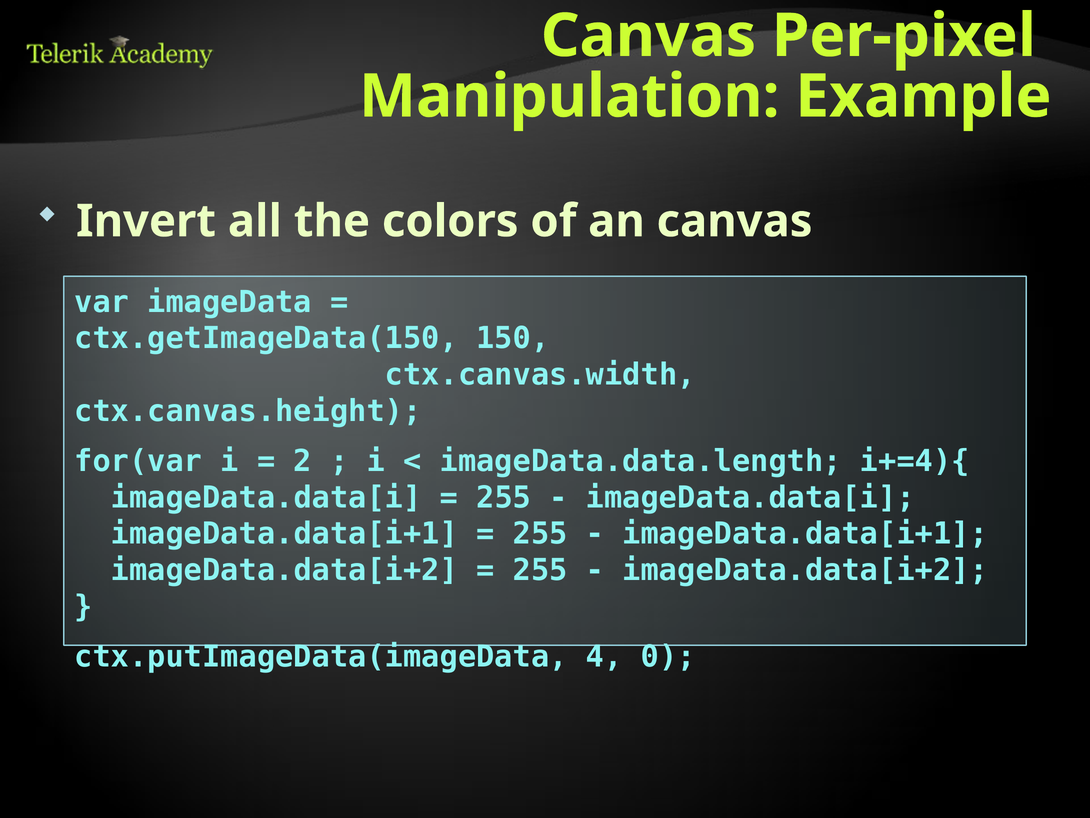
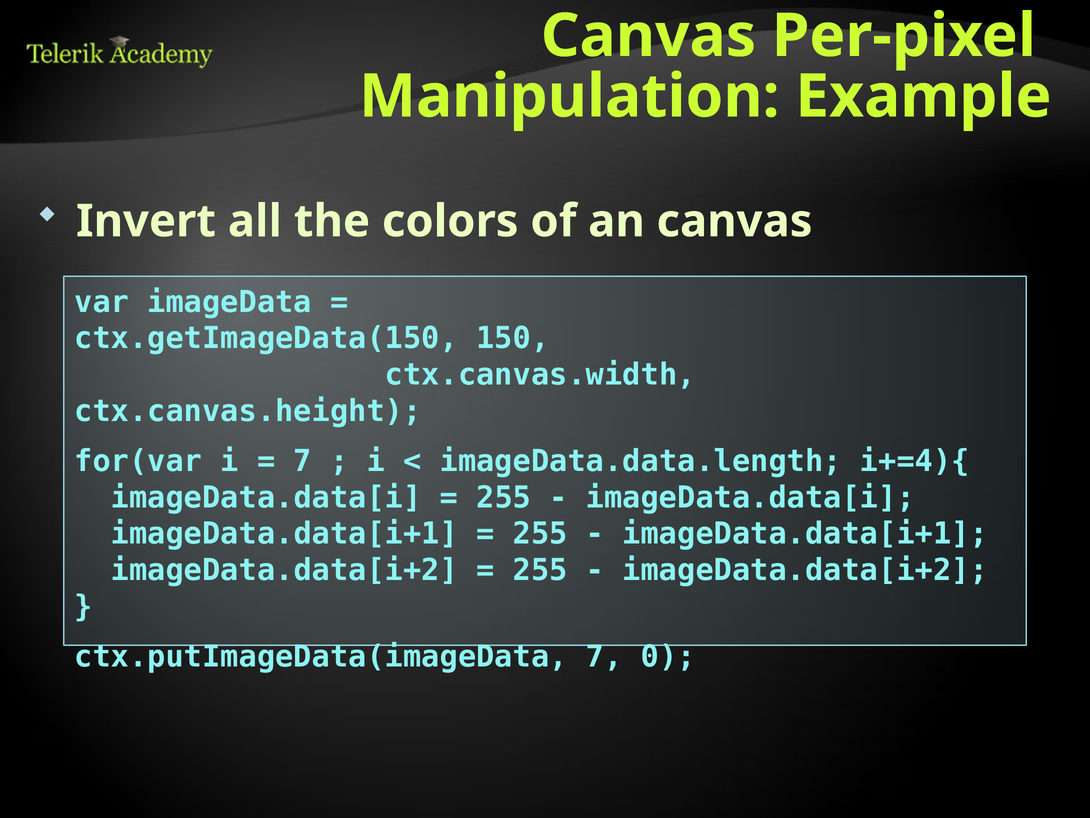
2: 2 -> 7 (303, 461)
ctx.putImageData(imageData 4: 4 -> 7 (604, 656)
